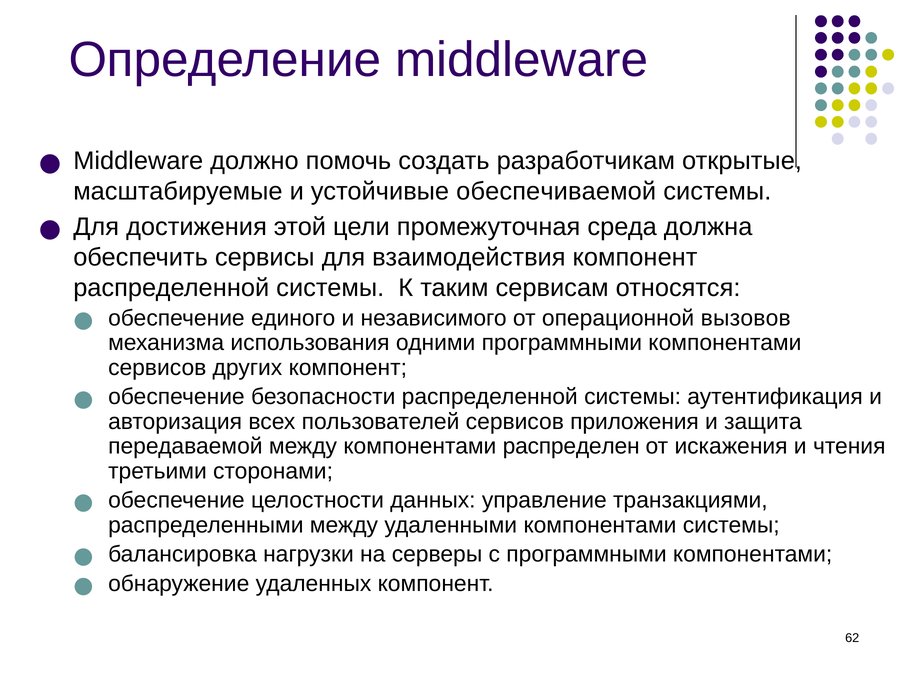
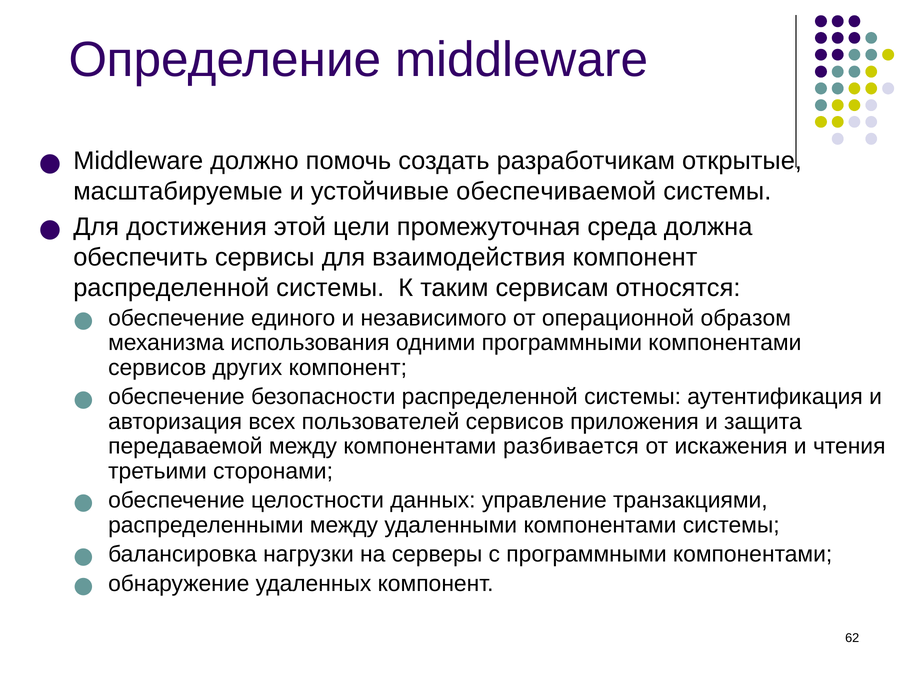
вызовов: вызовов -> образом (746, 318)
распределен: распределен -> разбивается (571, 446)
